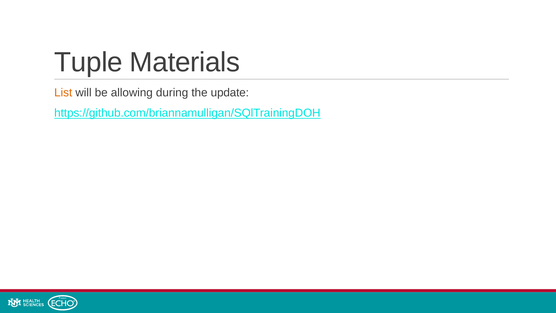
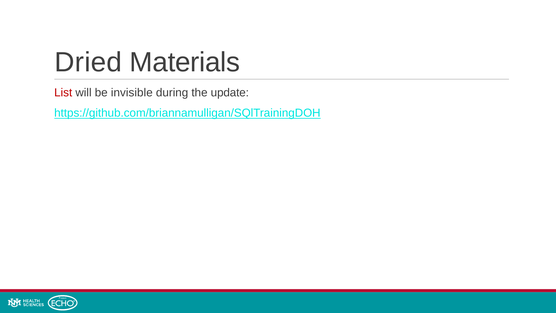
Tuple: Tuple -> Dried (88, 62)
List colour: orange -> red (63, 92)
allowing: allowing -> invisible (132, 92)
